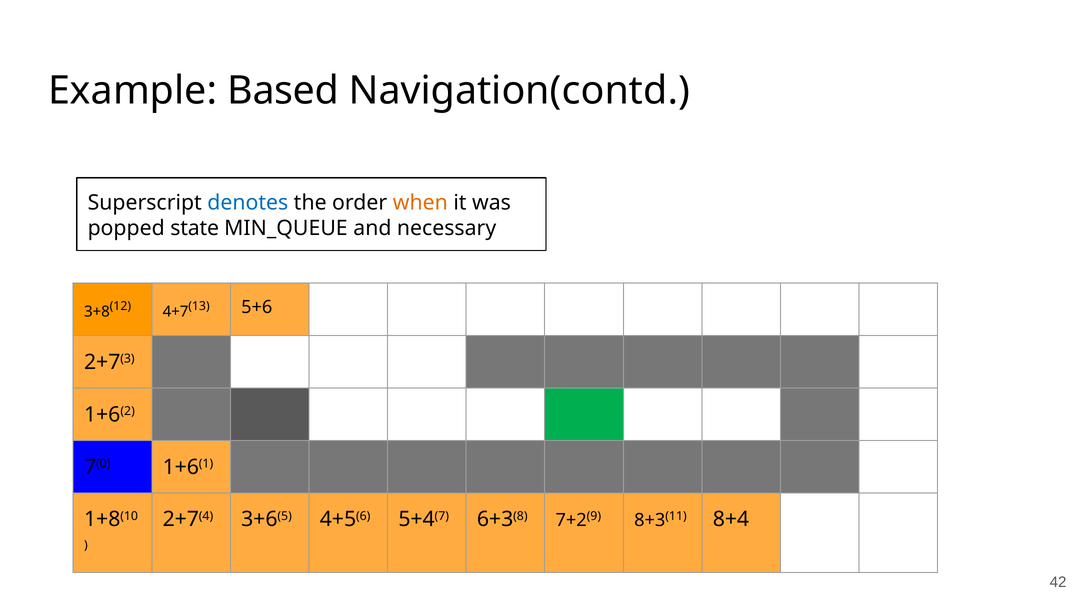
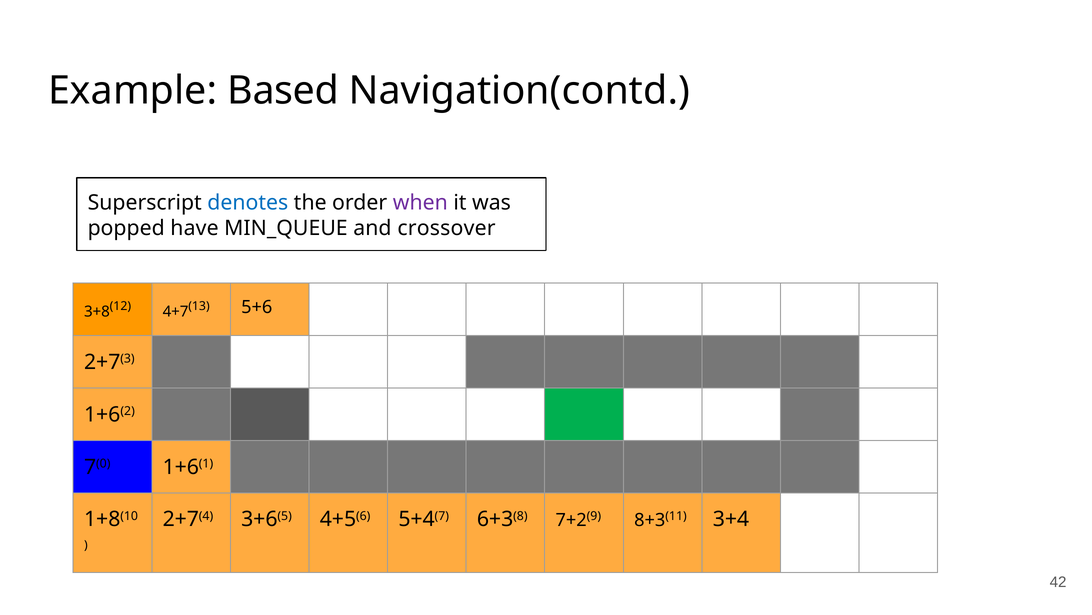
when colour: orange -> purple (420, 203)
state: state -> have (194, 228)
necessary: necessary -> crossover (447, 228)
8+4: 8+4 -> 3+4 (731, 519)
